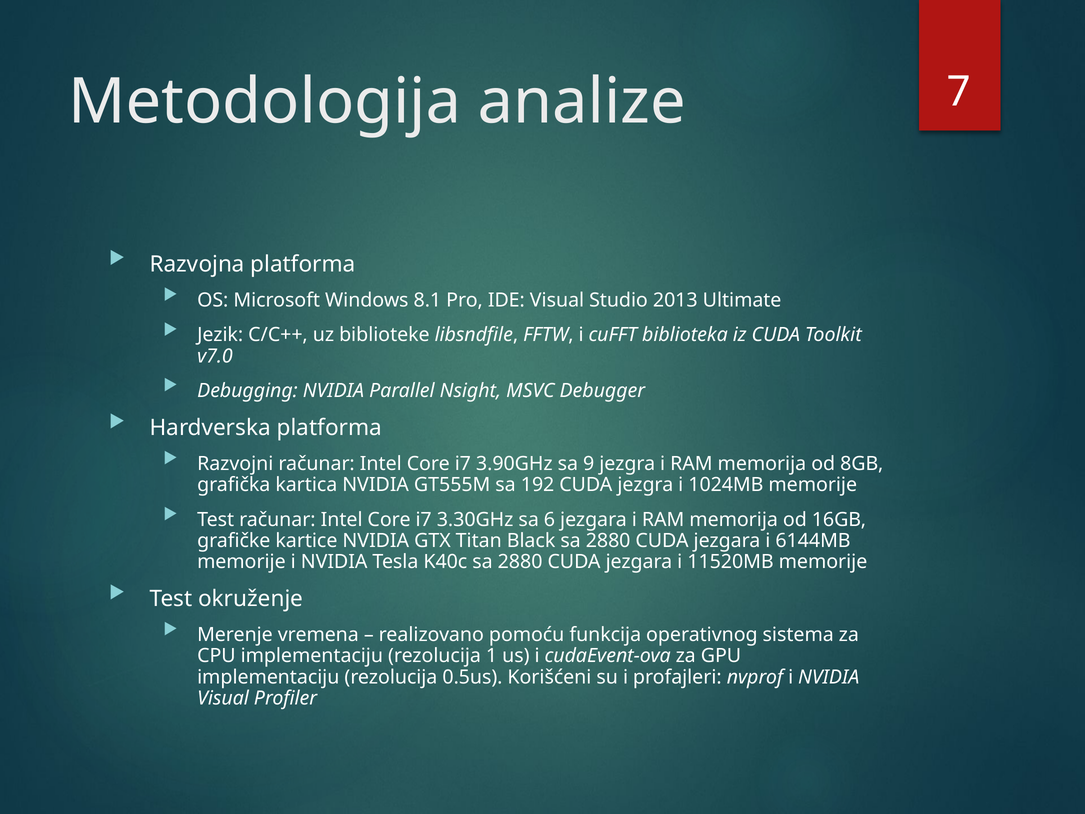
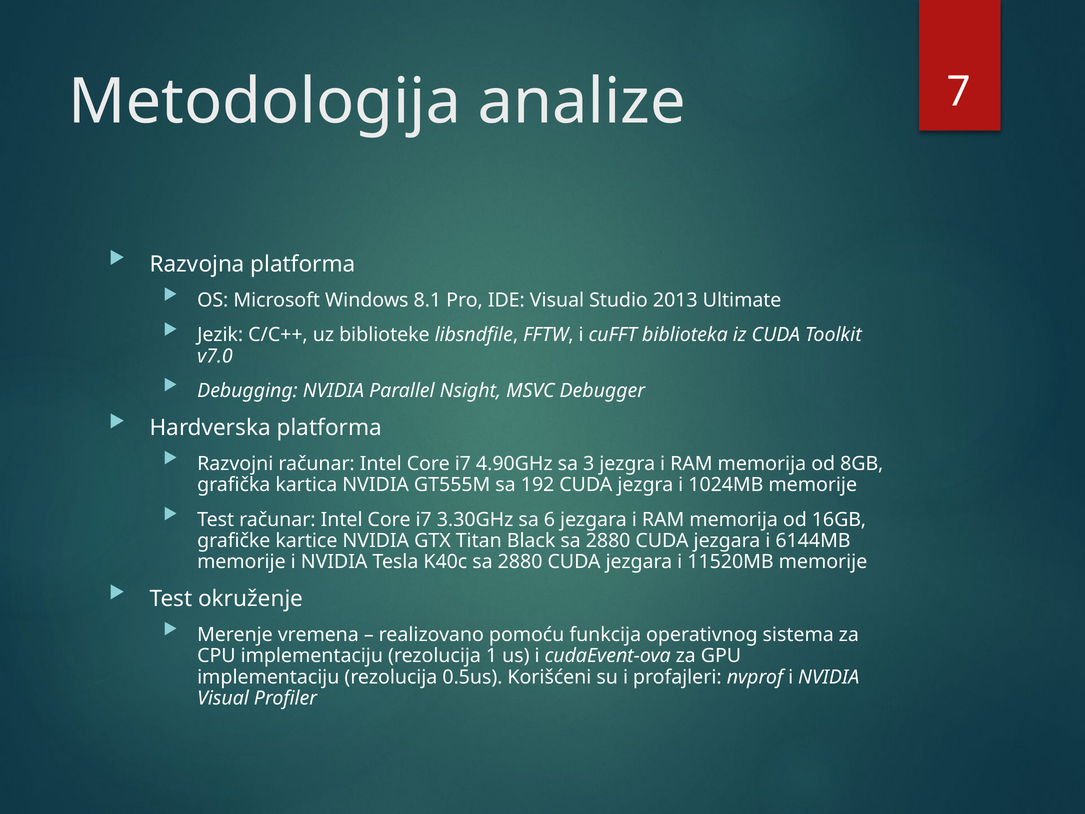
3.90GHz: 3.90GHz -> 4.90GHz (514, 463)
9: 9 -> 3 (589, 463)
